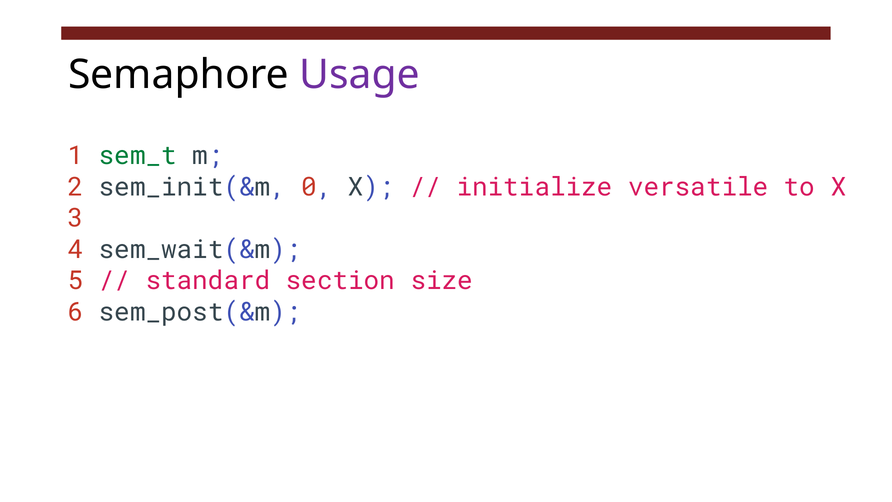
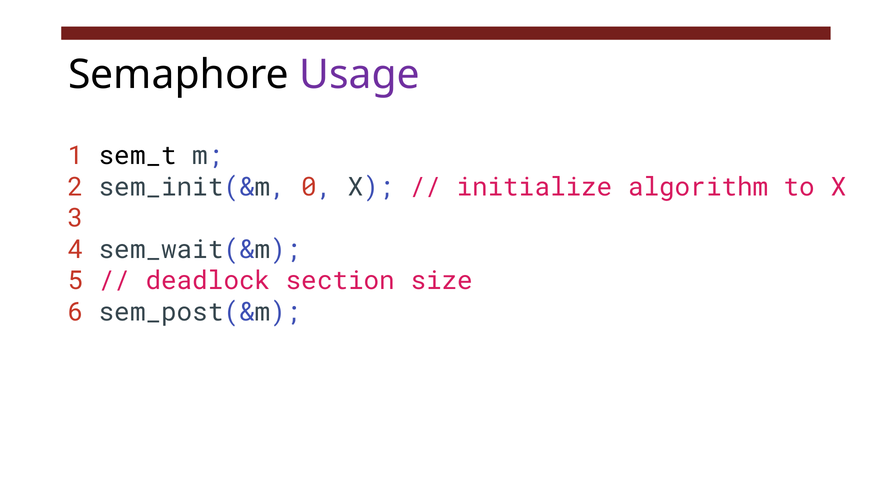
sem_t colour: green -> black (138, 156)
versatile: versatile -> algorithm (698, 187)
standard: standard -> deadlock (208, 281)
